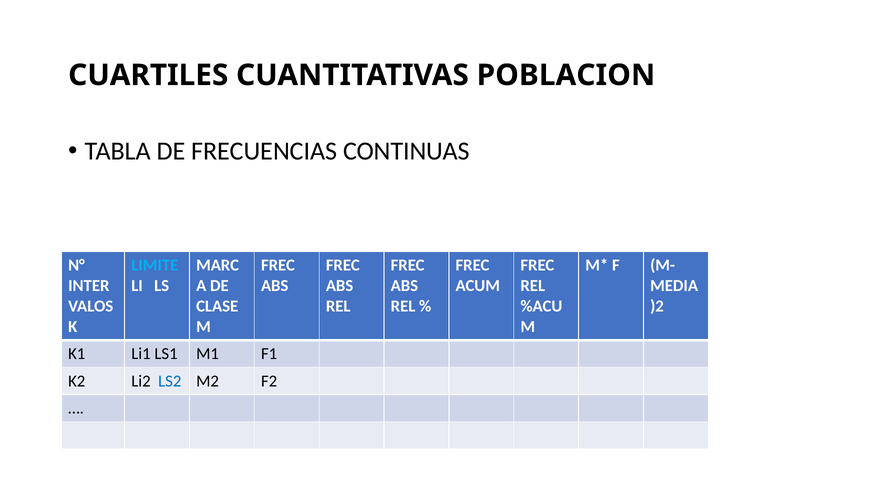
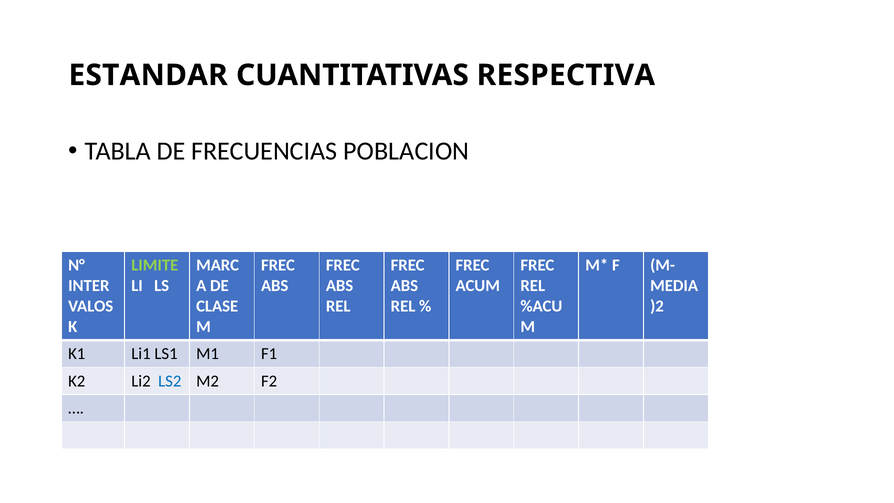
CUARTILES: CUARTILES -> ESTANDAR (148, 75)
POBLACION: POBLACION -> RESPECTIVA (566, 75)
CONTINUAS: CONTINUAS -> POBLACION (406, 151)
LIMITE colour: light blue -> light green (155, 265)
